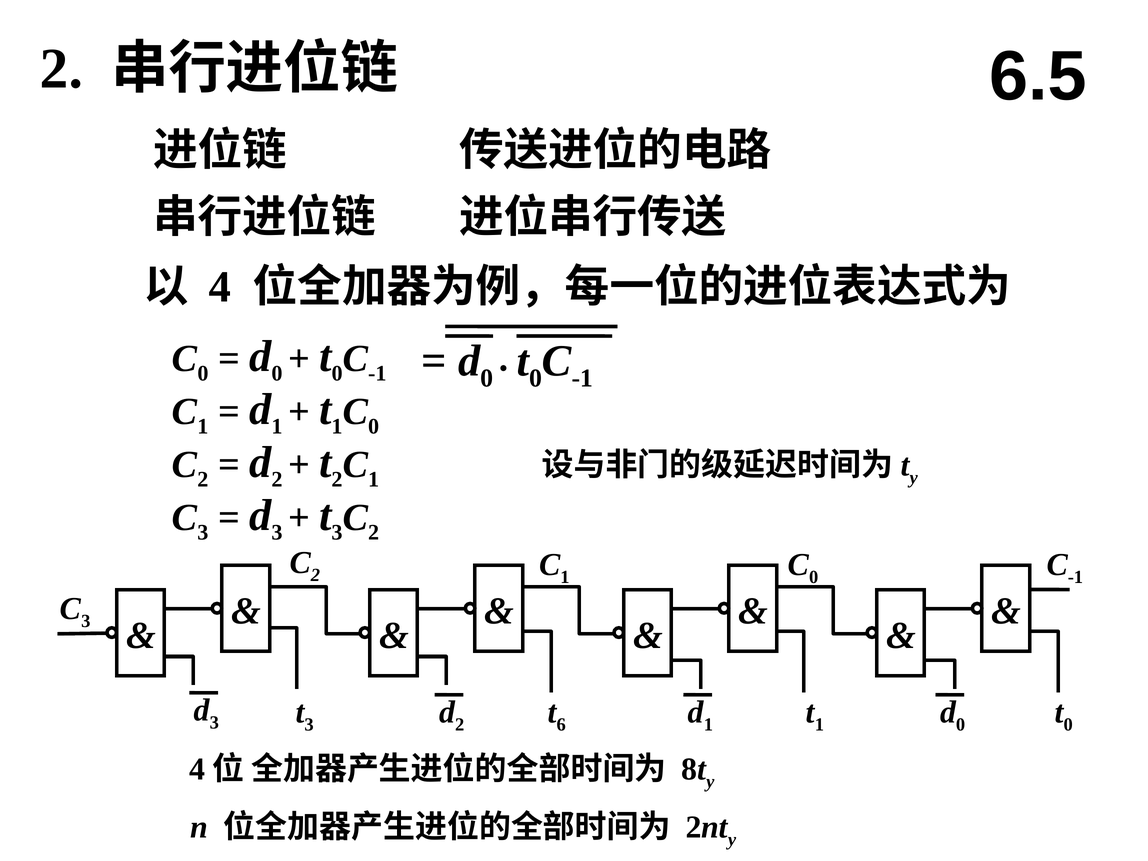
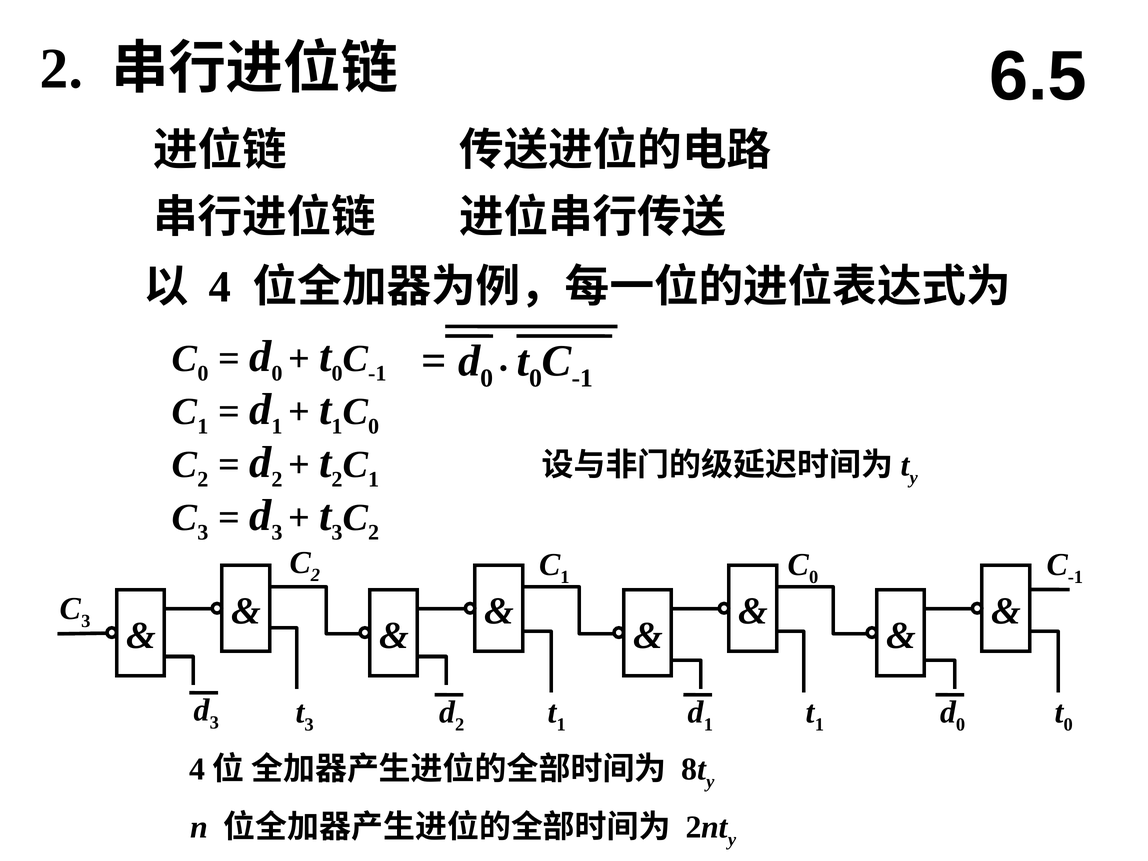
6: 6 -> 1 (561, 725)
